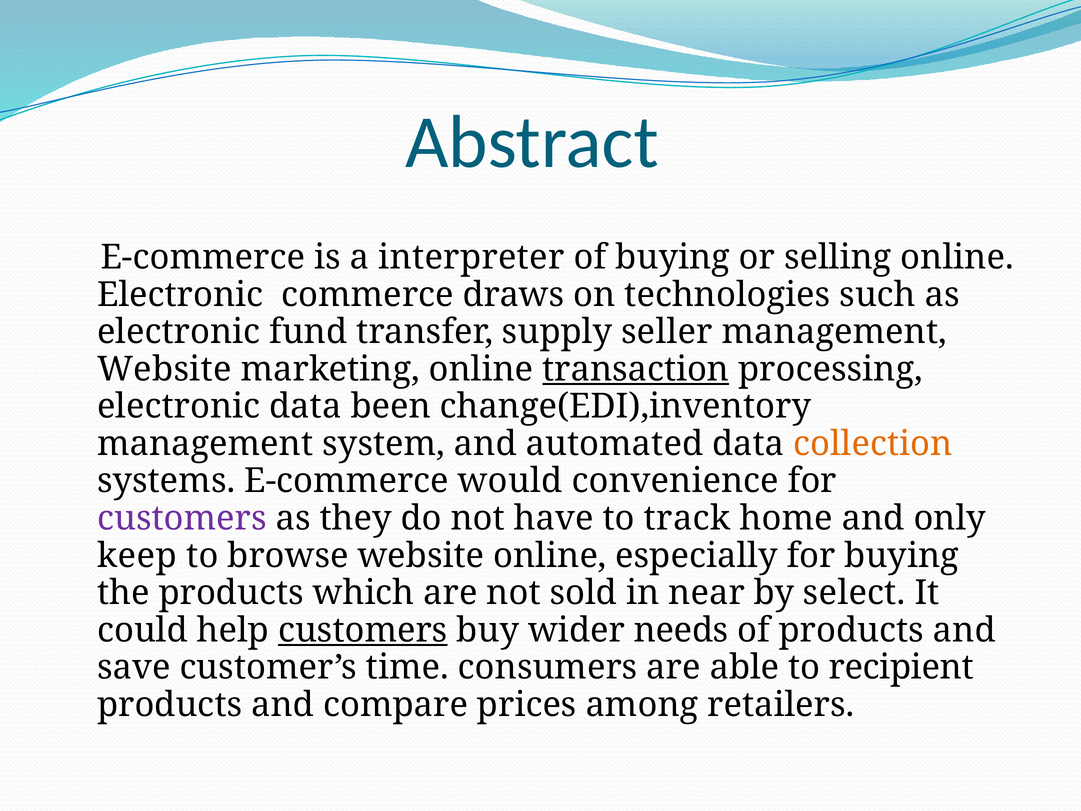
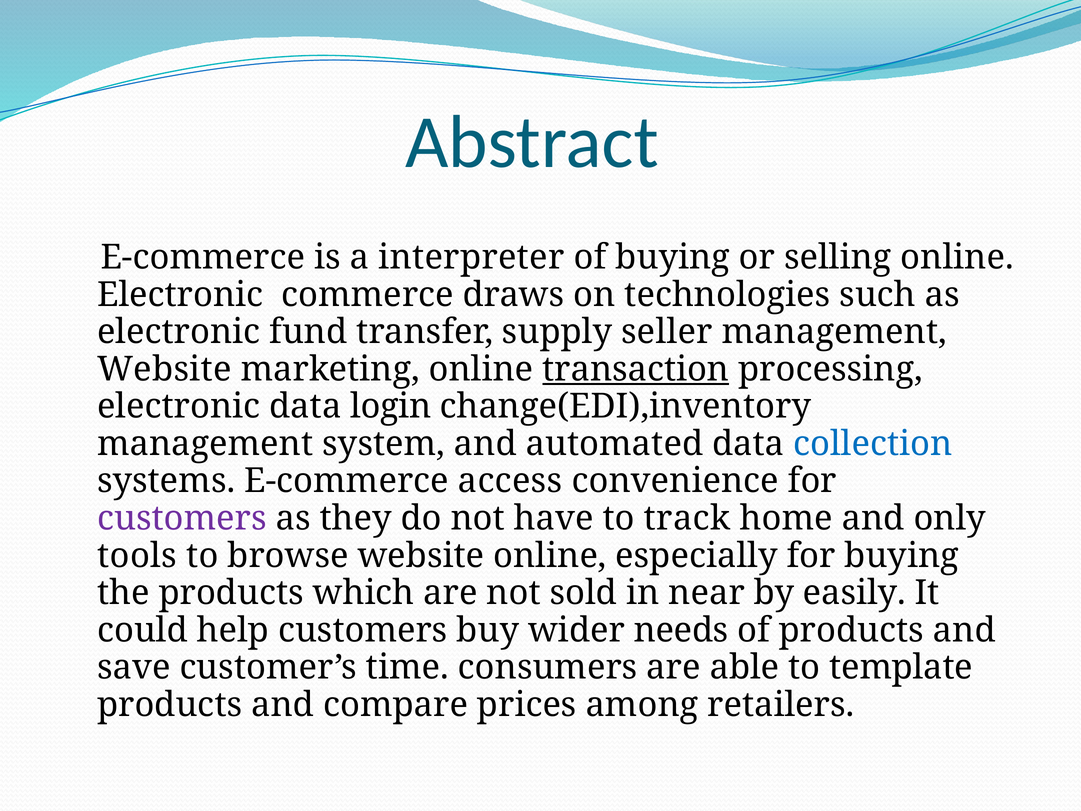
been: been -> login (391, 406)
collection colour: orange -> blue (873, 444)
would: would -> access (510, 481)
keep: keep -> tools (137, 555)
select: select -> easily (854, 593)
customers underline: present -> none (363, 630)
recipient: recipient -> template (901, 667)
